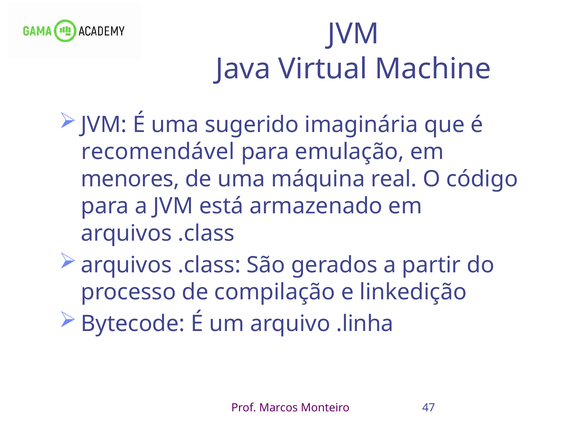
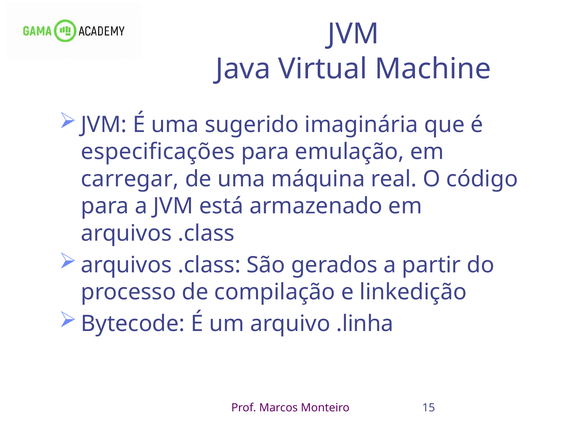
recomendável: recomendável -> especificações (158, 152)
menores: menores -> carregar (130, 179)
47: 47 -> 15 (429, 408)
